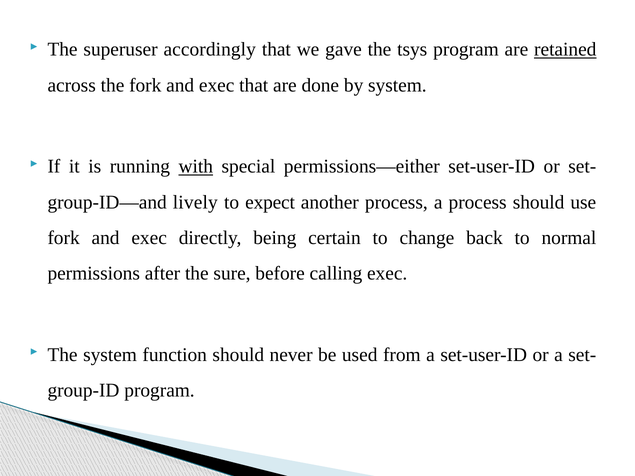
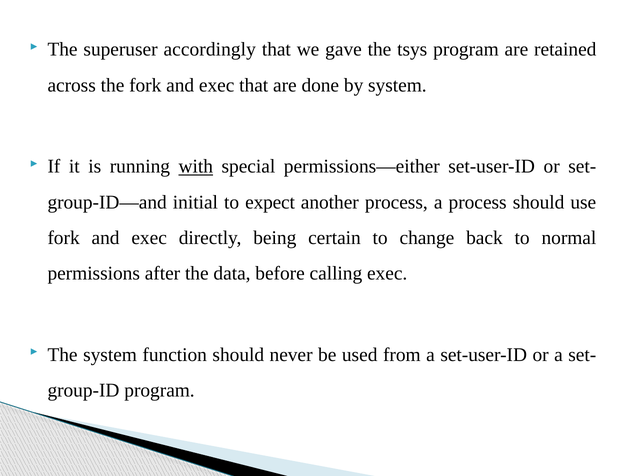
retained underline: present -> none (565, 50)
lively: lively -> initial (195, 202)
sure: sure -> data (232, 273)
